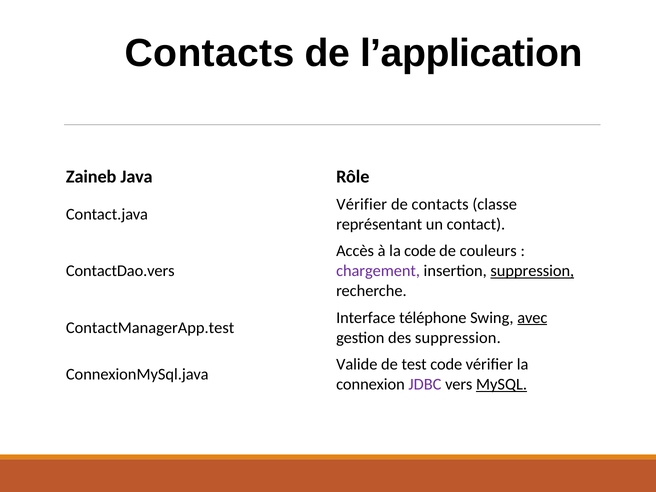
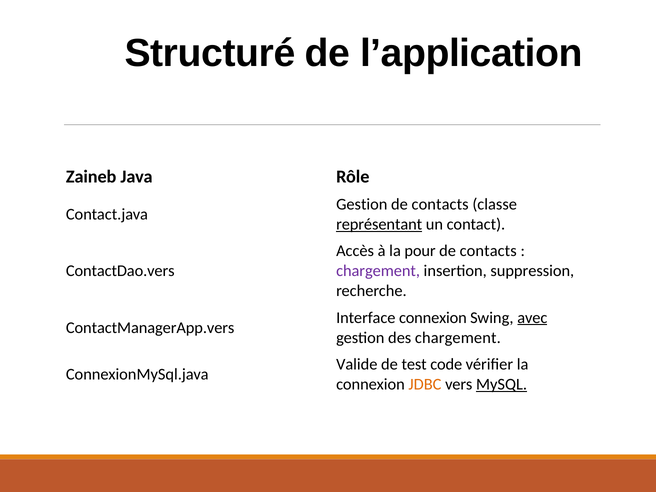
Contacts: Contacts -> Structuré (210, 53)
Vérifier: Vérifier -> Gestion (362, 204)
représentant underline: none -> present (379, 224)
la code: code -> pour (420, 251)
couleurs: couleurs -> contacts (488, 251)
suppression underline: present -> none (532, 271)
Interface téléphone: téléphone -> connexion (433, 318)
ContactManagerApp.test: ContactManagerApp.test -> ContactManagerApp.vers (150, 328)
des suppression: suppression -> chargement (458, 338)
JDBC colour: purple -> orange (425, 384)
